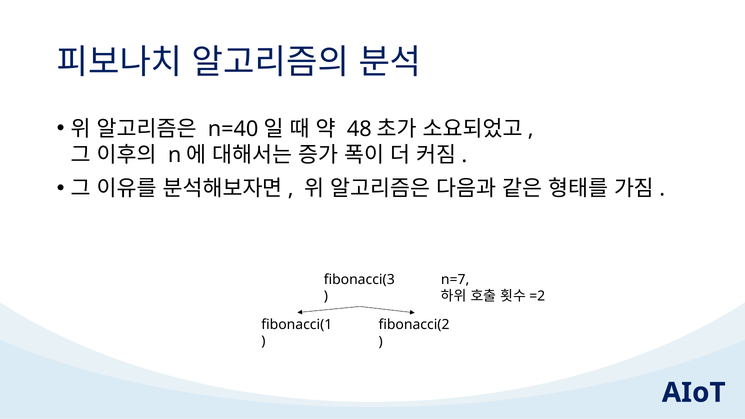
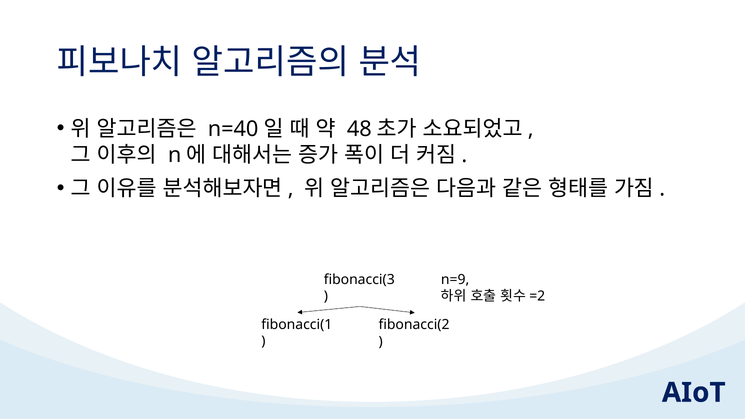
n=7: n=7 -> n=9 (455, 280)
